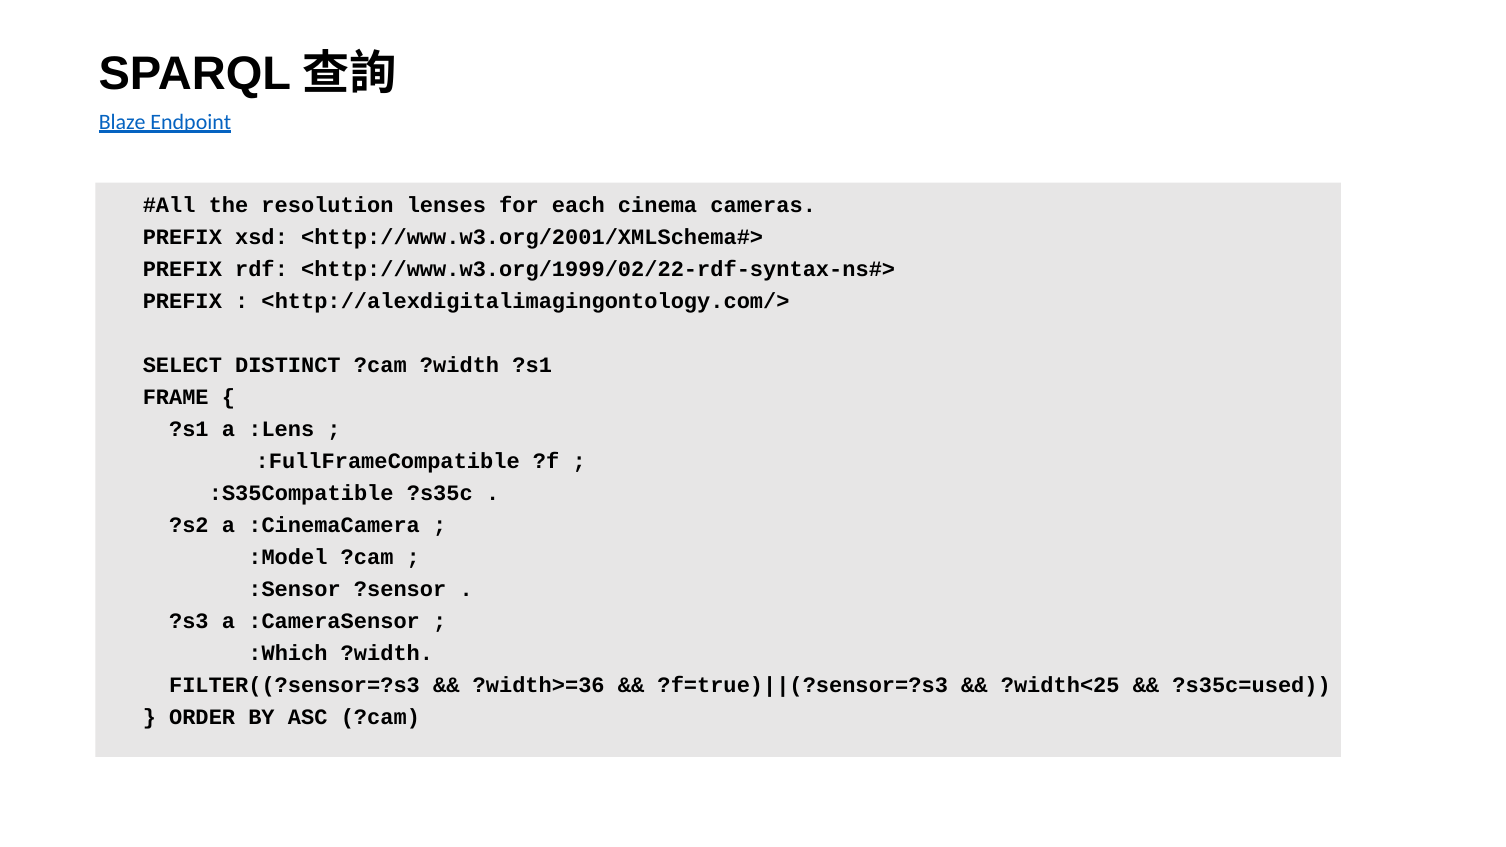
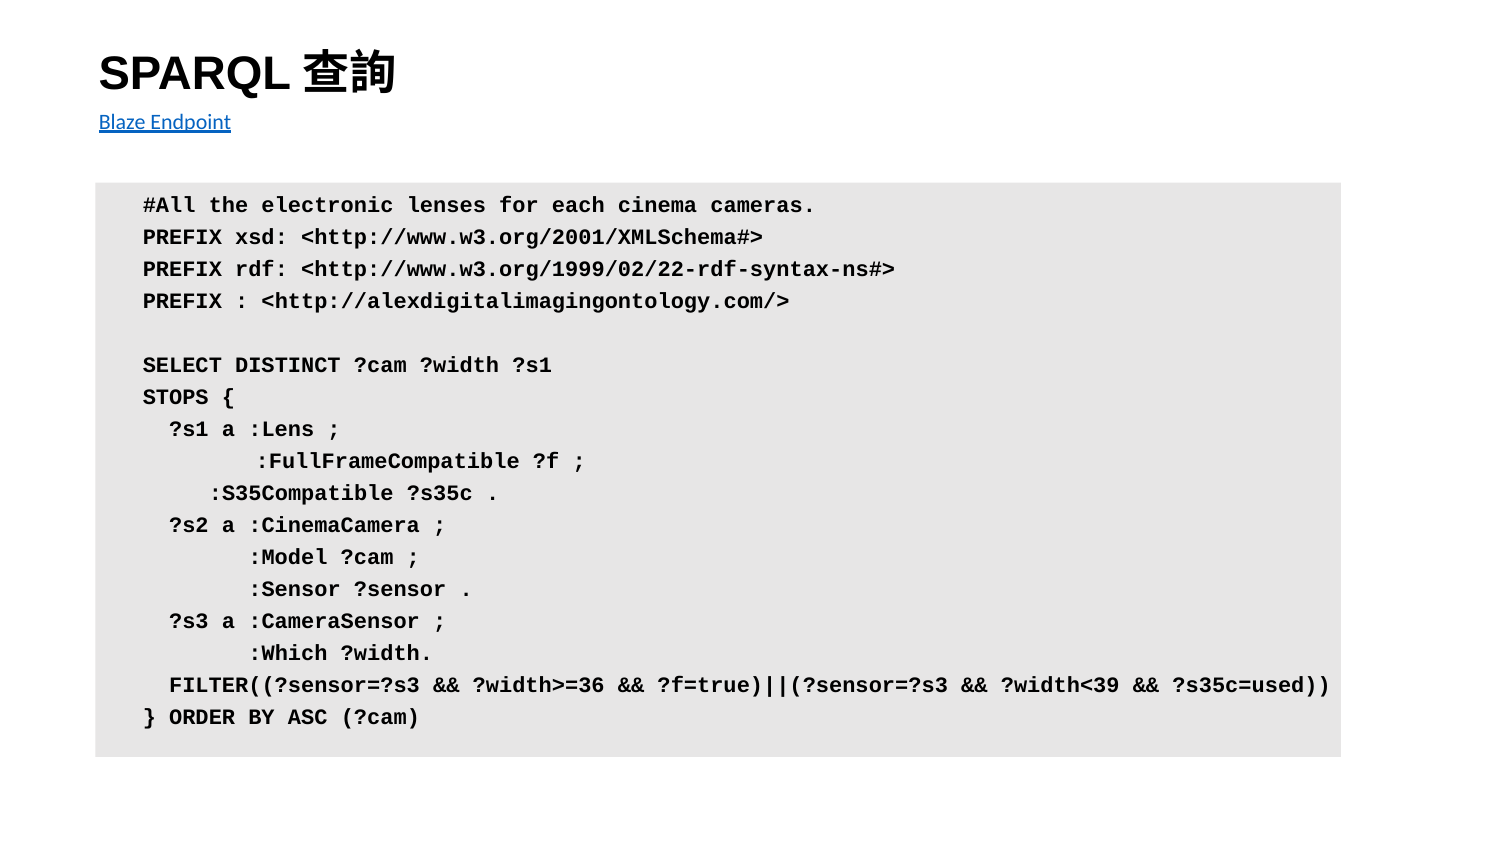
resolution: resolution -> electronic (327, 205)
FRAME: FRAME -> STOPS (176, 397)
?width<25: ?width<25 -> ?width<39 (1060, 685)
